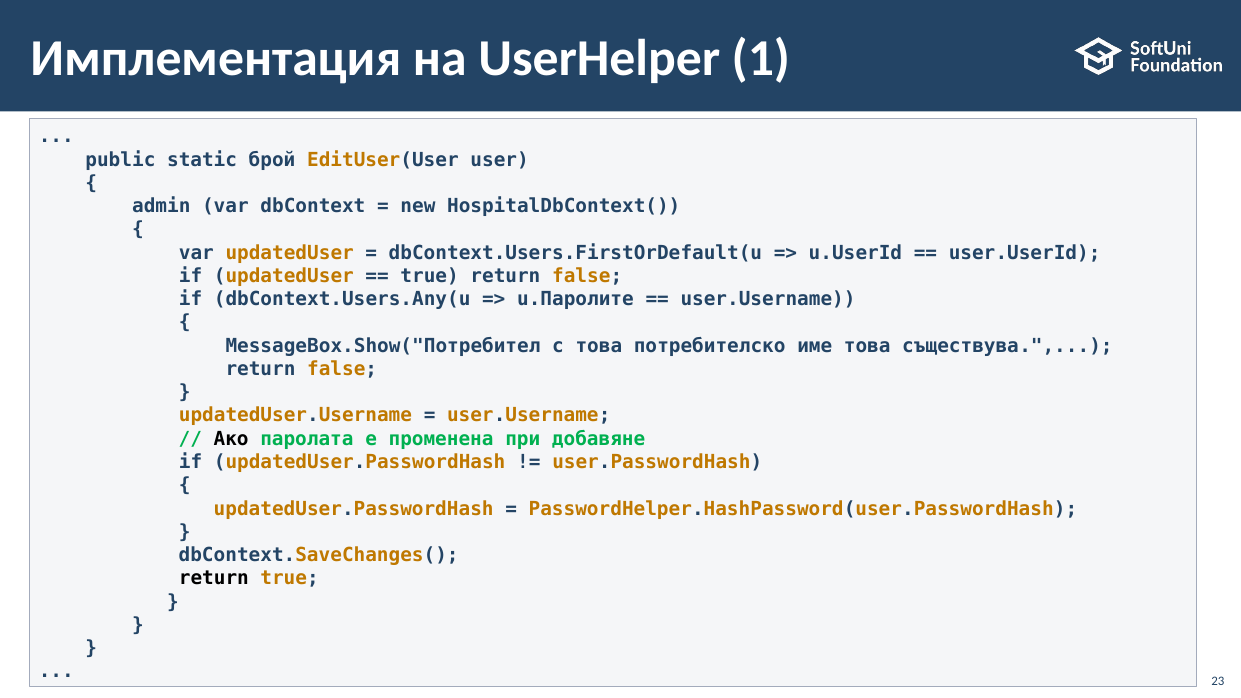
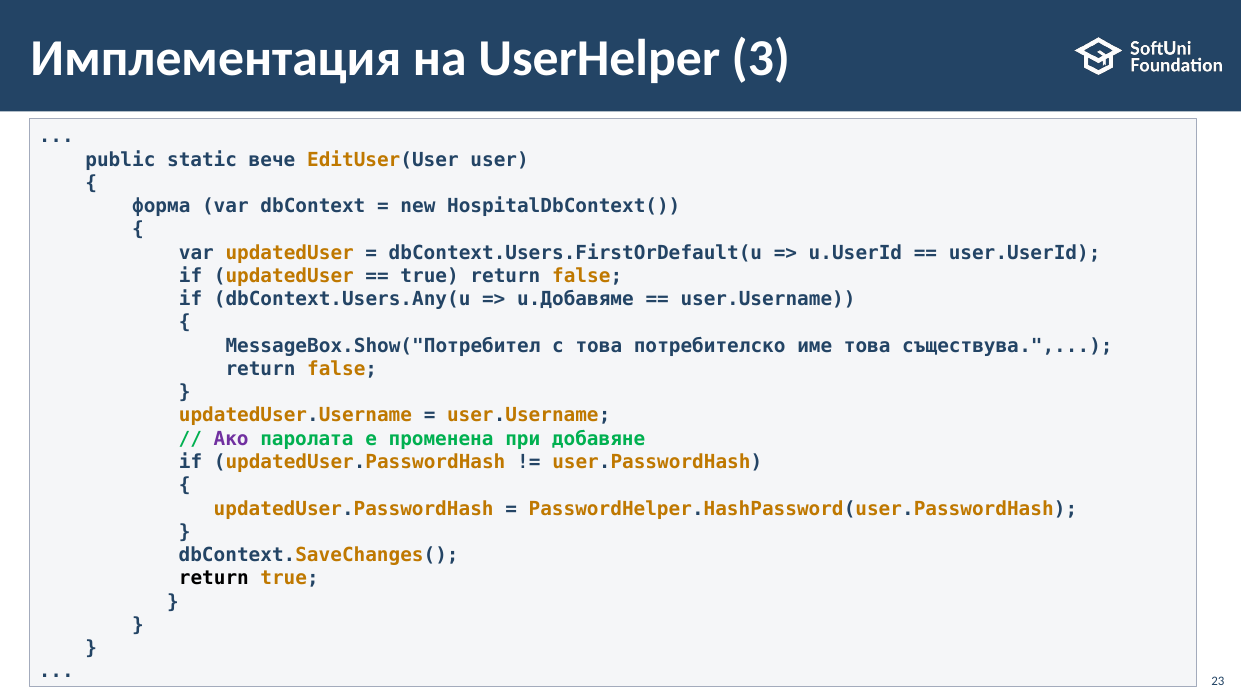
1: 1 -> 3 (761, 59)
брой: брой -> вече (272, 160)
admin: admin -> форма (161, 206)
u.Паролите: u.Паролите -> u.Добавяме (575, 299)
Ако colour: black -> purple (231, 439)
